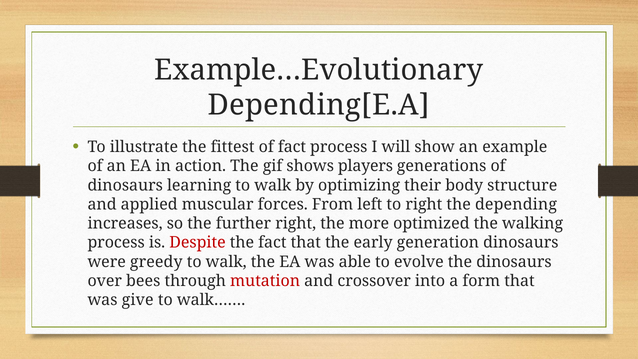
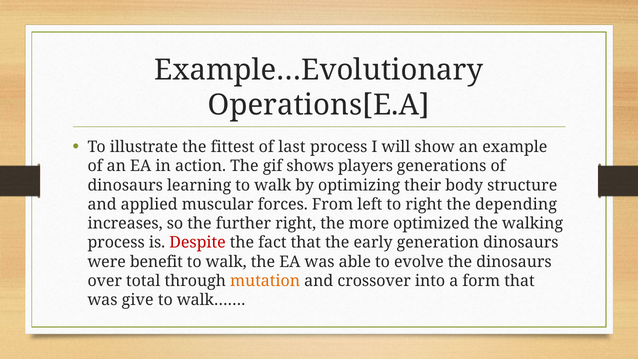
Depending[E.A: Depending[E.A -> Operations[E.A (319, 105)
of fact: fact -> last (292, 147)
greedy: greedy -> benefit (156, 262)
bees: bees -> total (143, 281)
mutation colour: red -> orange (265, 281)
